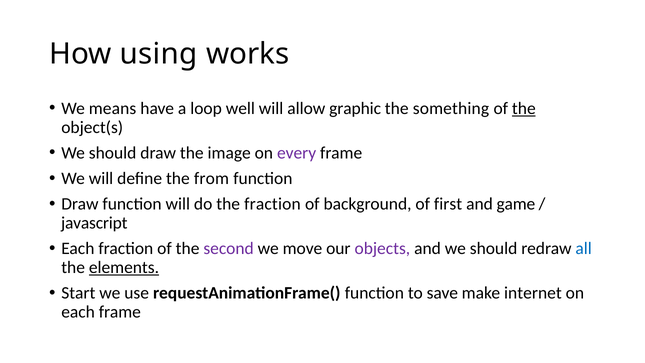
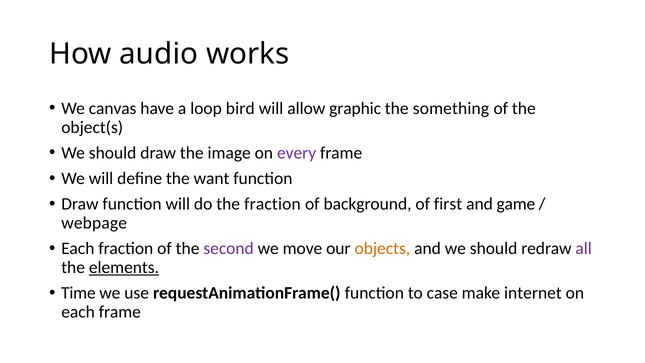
using: using -> audio (159, 54)
means: means -> canvas (113, 108)
well: well -> bird (240, 108)
the underline: present -> none (524, 108)
from: from -> want (212, 178)
javascript: javascript -> webpage (94, 223)
objects colour: purple -> orange (382, 248)
all colour: blue -> purple (584, 248)
Start: Start -> Time (78, 293)
save: save -> case (442, 293)
